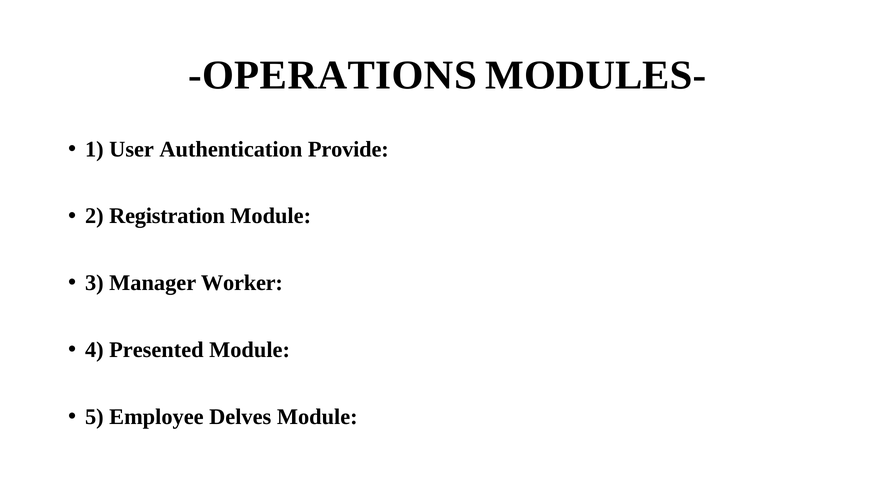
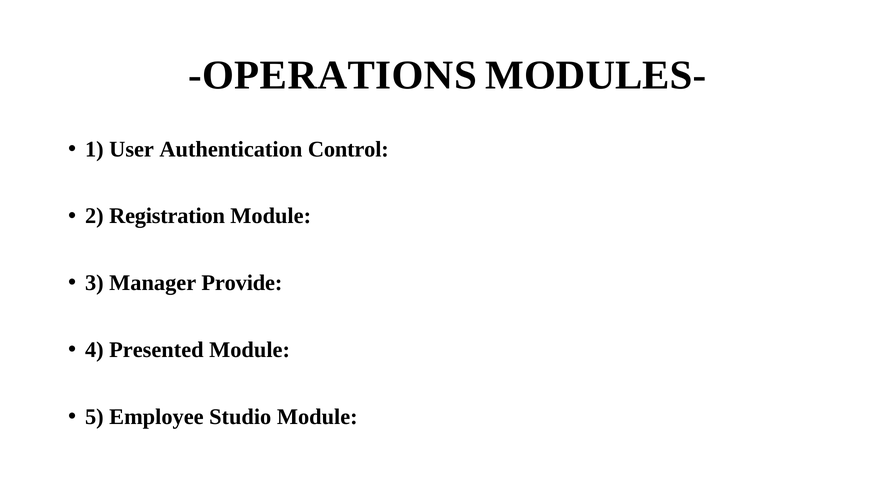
Provide: Provide -> Control (348, 149)
Worker: Worker -> Provide (242, 283)
Delves: Delves -> Studio (240, 417)
